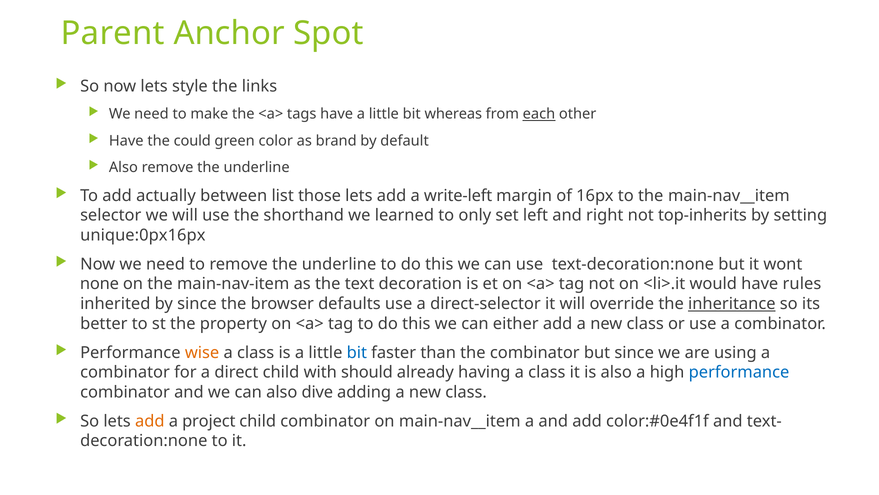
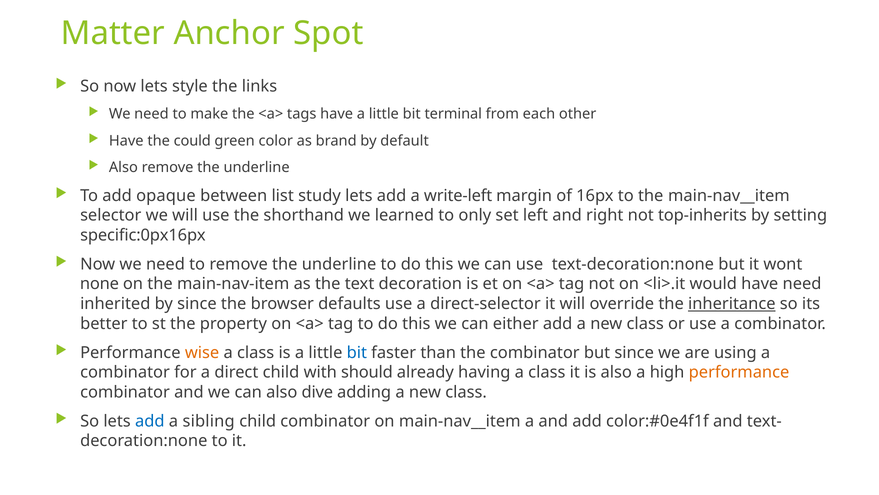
Parent: Parent -> Matter (113, 33)
whereas: whereas -> terminal (453, 114)
each underline: present -> none (539, 114)
actually: actually -> opaque (166, 195)
those: those -> study (320, 195)
unique:0px16px: unique:0px16px -> specific:0px16px (143, 235)
have rules: rules -> need (802, 284)
performance colour: blue -> orange (739, 372)
add colour: orange -> blue (150, 421)
project: project -> sibling (209, 421)
